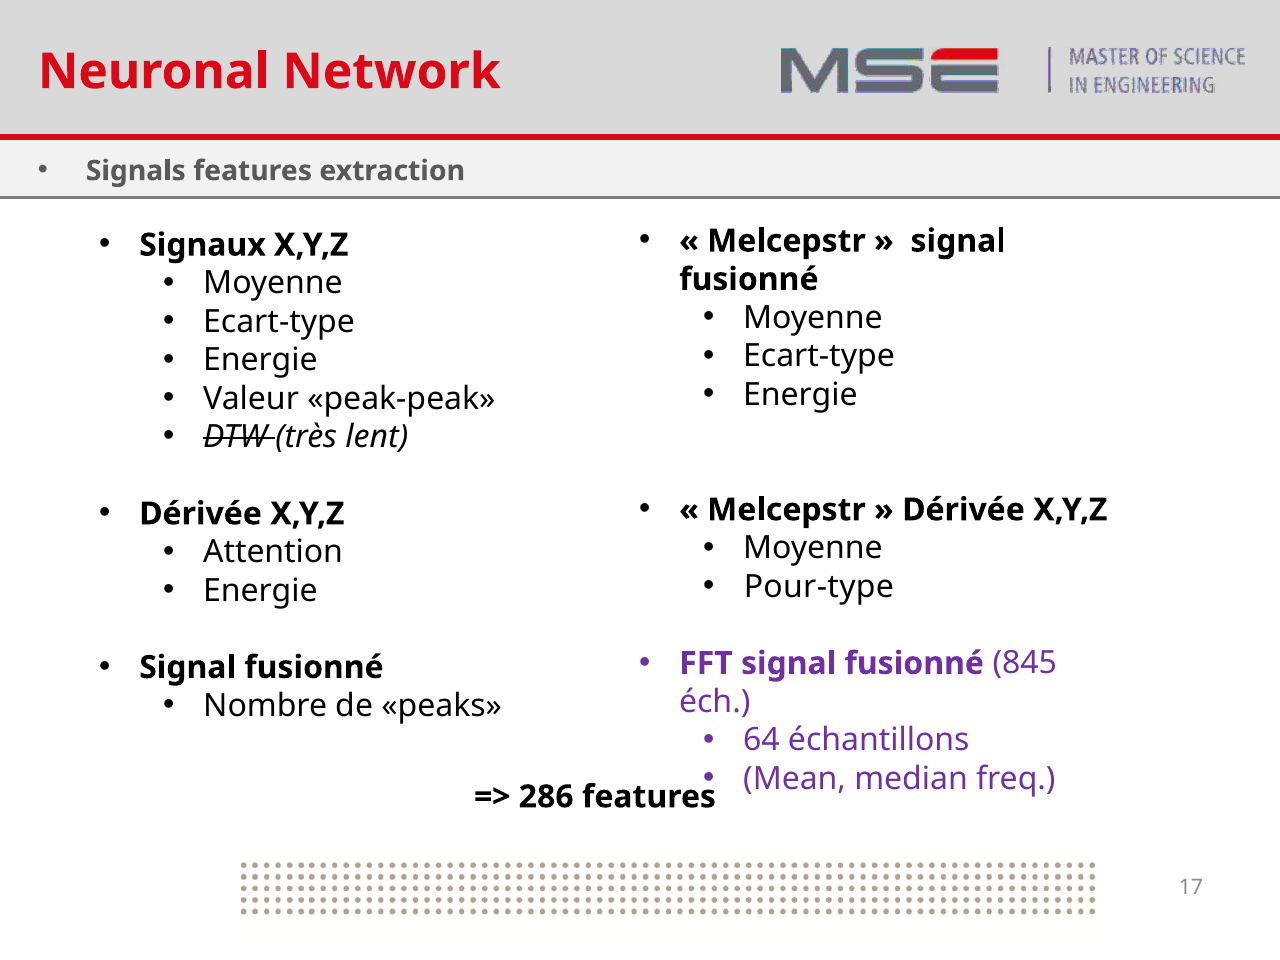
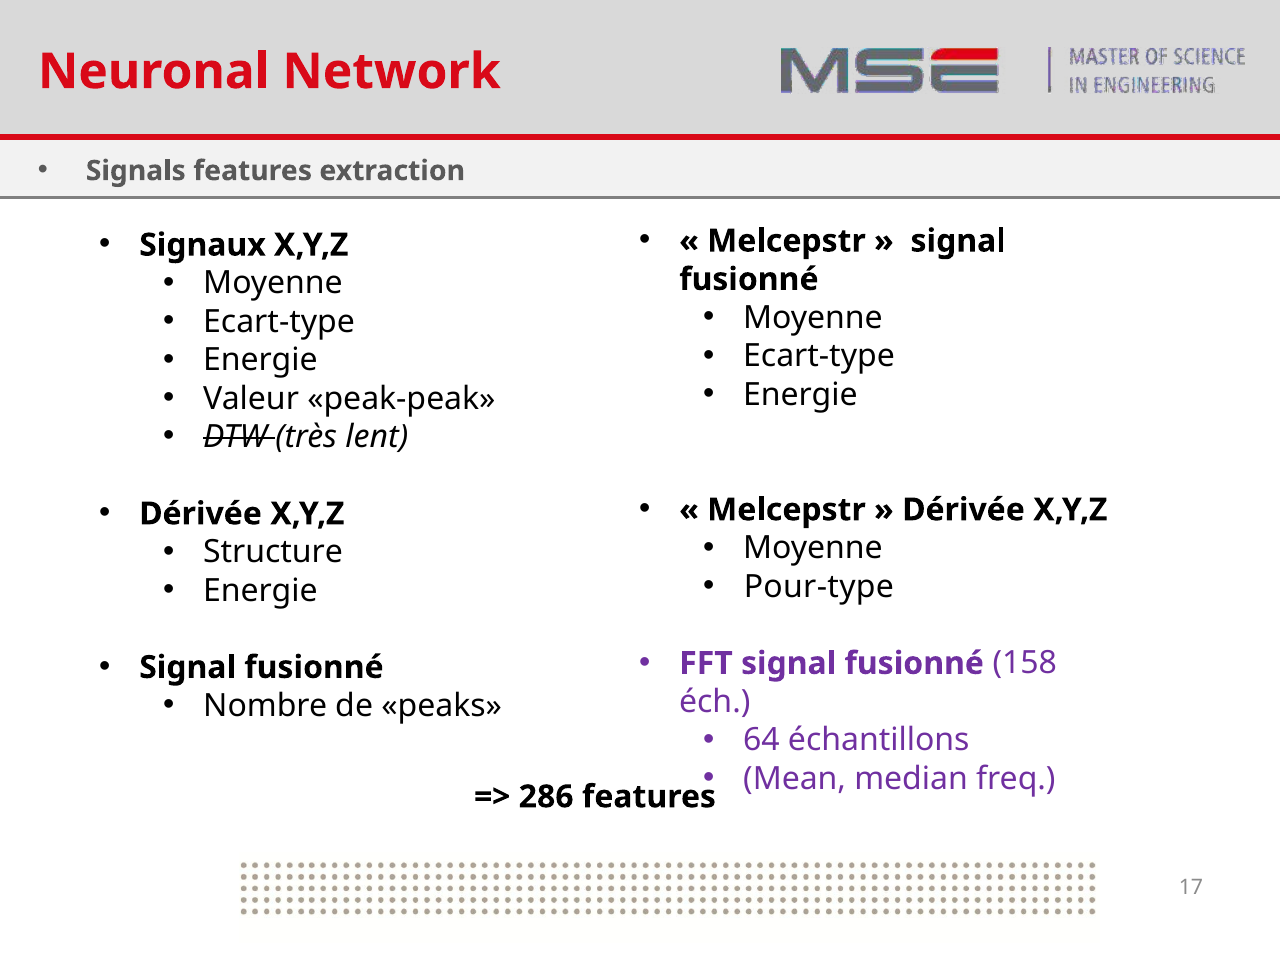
Attention: Attention -> Structure (273, 552)
845: 845 -> 158 (1025, 663)
